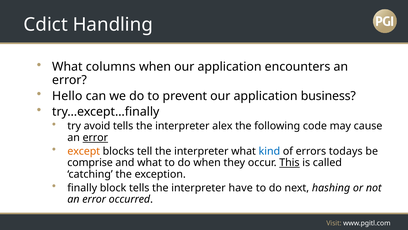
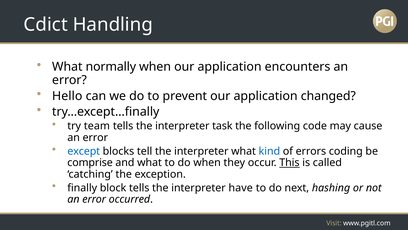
columns: columns -> normally (111, 67)
business: business -> changed (328, 96)
avoid: avoid -> team (97, 126)
alex: alex -> task (222, 126)
error underline: present -> none (95, 137)
except colour: orange -> blue (84, 151)
todays: todays -> coding (346, 151)
